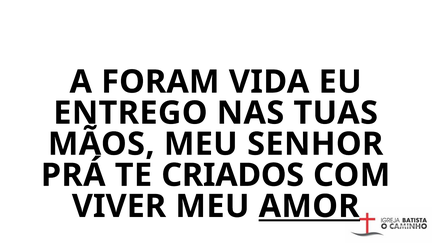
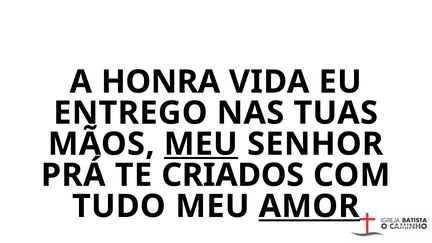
FORAM: FORAM -> HONRA (161, 82)
MEU underline: none -> present (201, 144)
VIVER: VIVER -> TUDO (119, 206)
